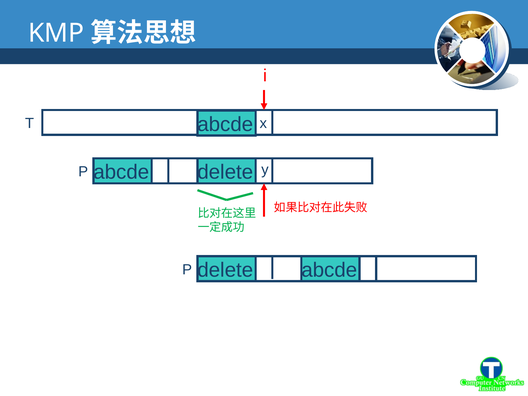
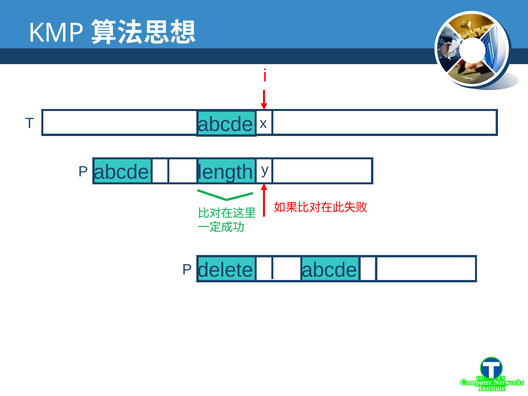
abcde delete: delete -> length (225, 172)
